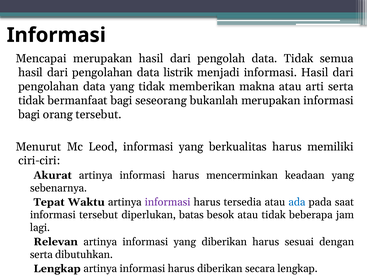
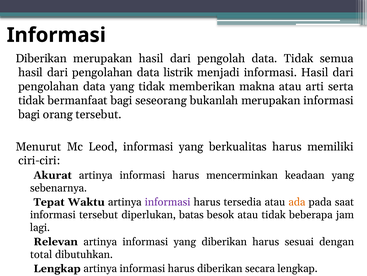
Mencapai: Mencapai -> Diberikan (41, 58)
ada colour: blue -> orange (297, 202)
serta: serta -> total (41, 254)
